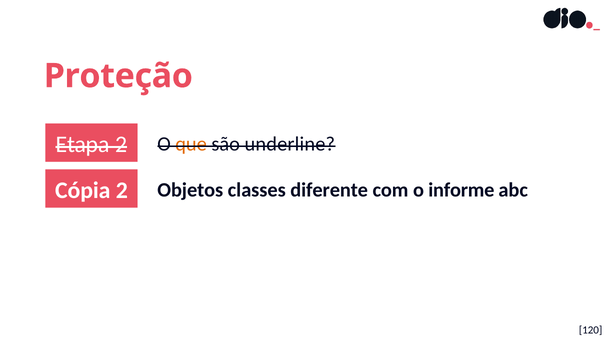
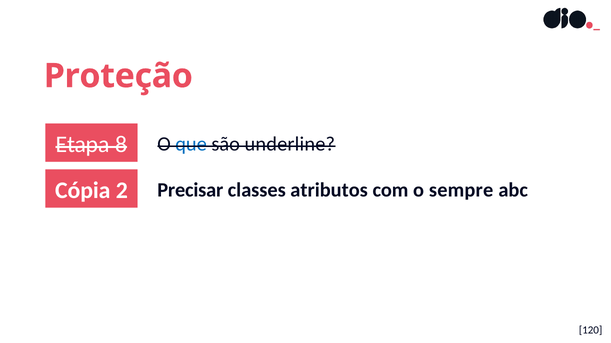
Etapa 2: 2 -> 8 (121, 145)
que colour: orange -> blue (191, 144)
Objetos: Objetos -> Precisar (190, 190)
diferente: diferente -> atributos (329, 190)
informe: informe -> sempre (461, 190)
